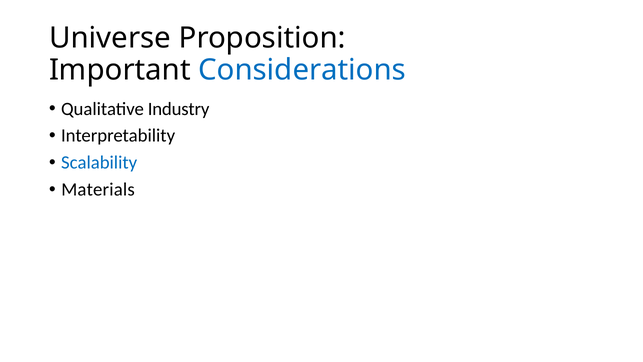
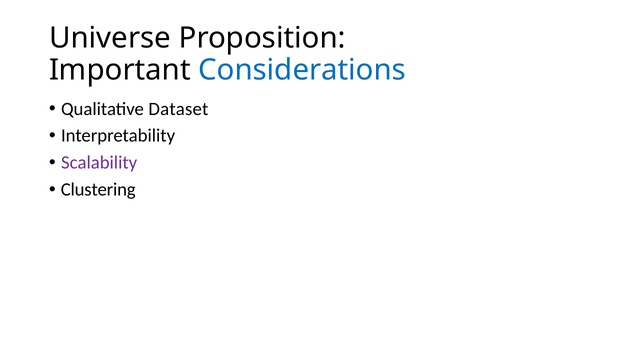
Industry: Industry -> Dataset (178, 109)
Scalability colour: blue -> purple (99, 163)
Materials: Materials -> Clustering (98, 190)
